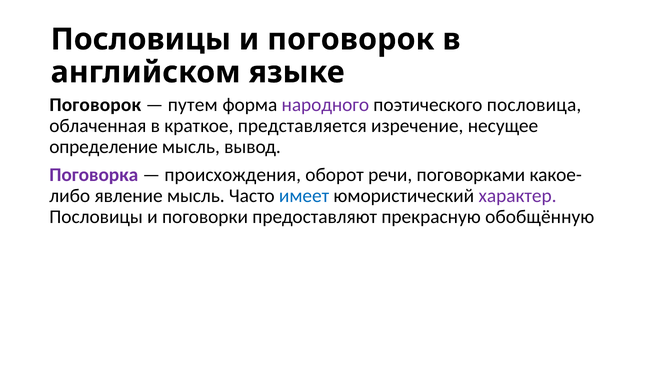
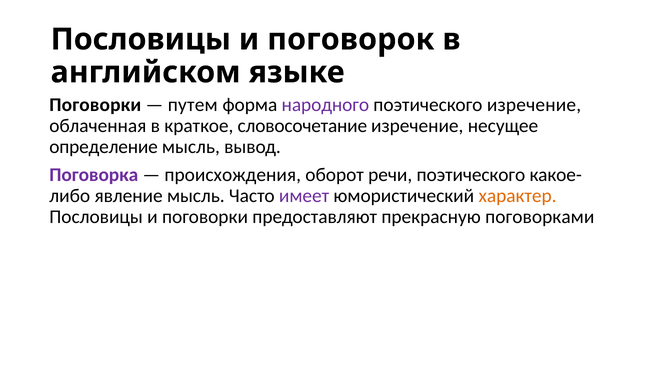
Поговорок: Поговорок -> Поговорки (95, 105)
поэтического пословица: пословица -> изречение (534, 105)
представляется: представляется -> словосочетание (302, 126)
речи поговорками: поговорками -> поэтического (471, 175)
имеет colour: blue -> purple (304, 196)
характер colour: purple -> orange (518, 196)
обобщённую: обобщённую -> поговорками (540, 216)
